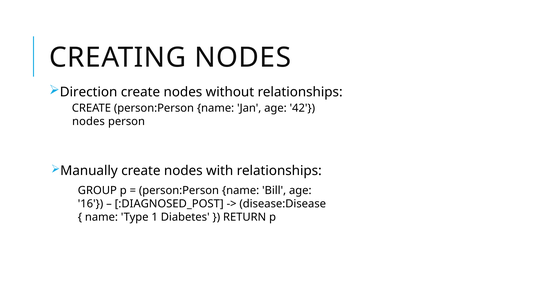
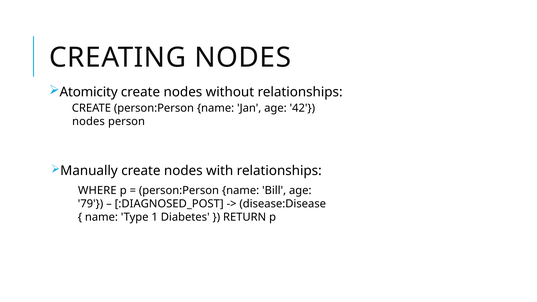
Direction: Direction -> Atomicity (89, 92)
GROUP: GROUP -> WHERE (97, 190)
16: 16 -> 79 (91, 204)
